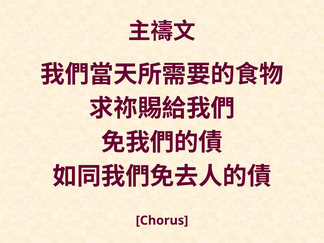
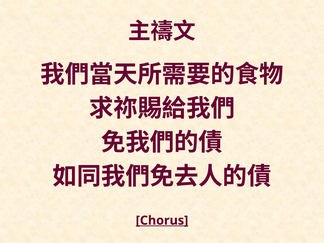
Chorus underline: none -> present (162, 220)
